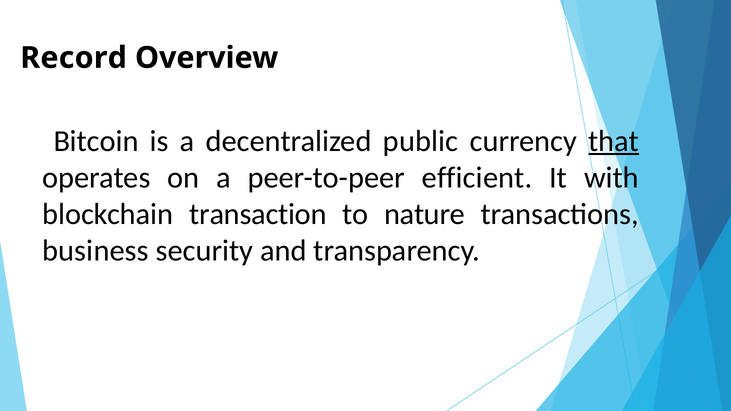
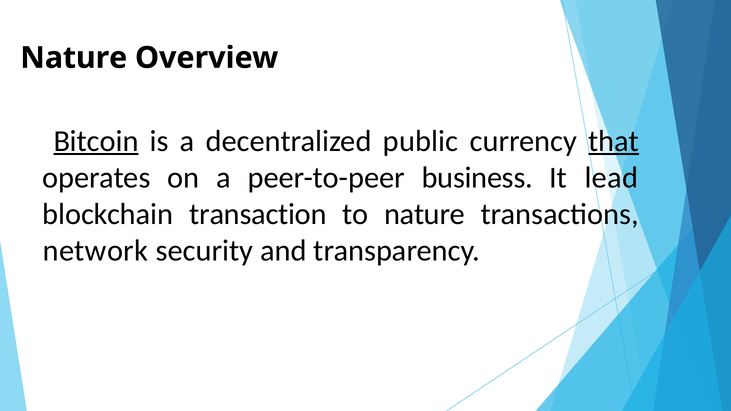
Record: Record -> Nature (74, 58)
Bitcoin underline: none -> present (96, 141)
efficient: efficient -> business (477, 178)
with: with -> lead (611, 178)
business: business -> network (95, 251)
